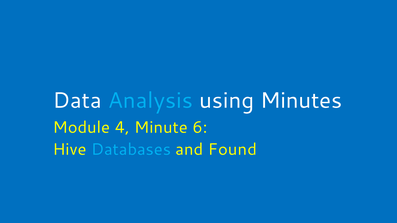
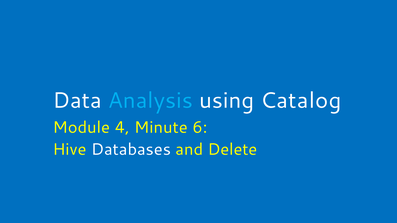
Minutes: Minutes -> Catalog (301, 101)
Databases colour: light blue -> white (131, 150)
Found: Found -> Delete (233, 150)
